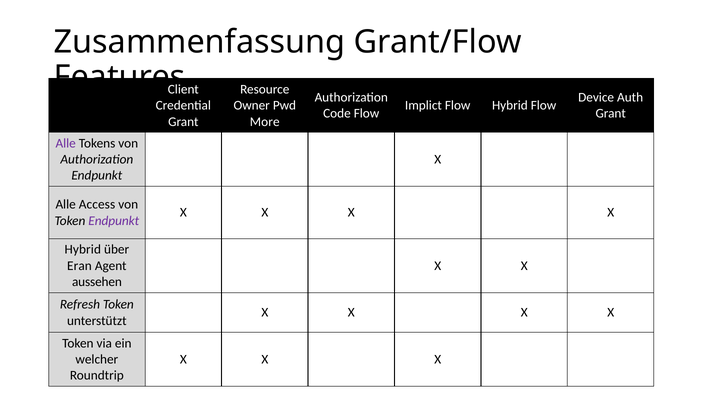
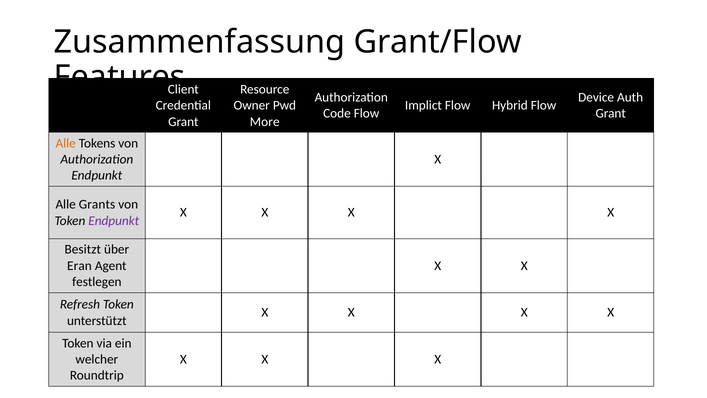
Alle colour: purple -> orange (66, 143)
Access: Access -> Grants (97, 204)
Hybrid: Hybrid -> Besitzt (83, 249)
aussehen: aussehen -> festlegen (97, 282)
